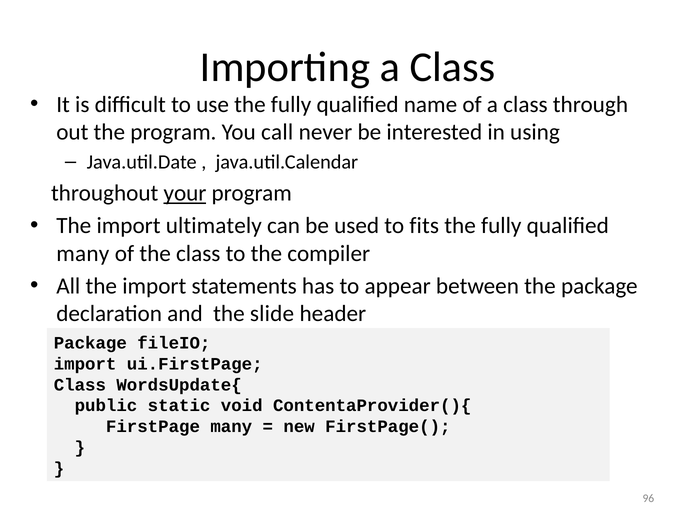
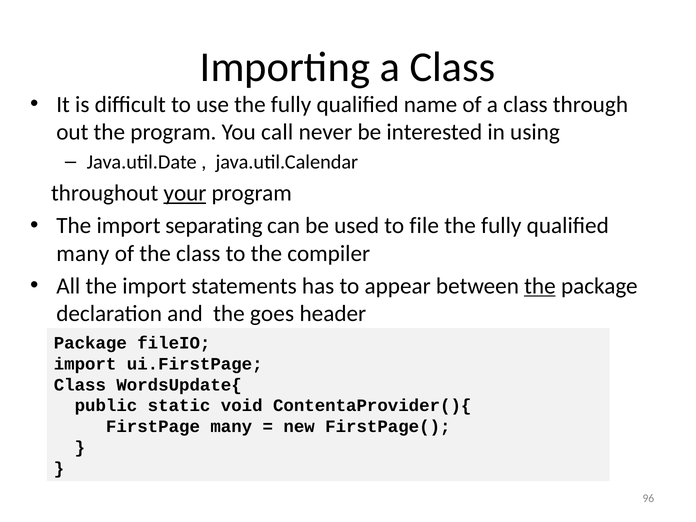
ultimately: ultimately -> separating (214, 226)
fits: fits -> file (424, 226)
the underline: none -> present (540, 286)
slide: slide -> goes (272, 314)
